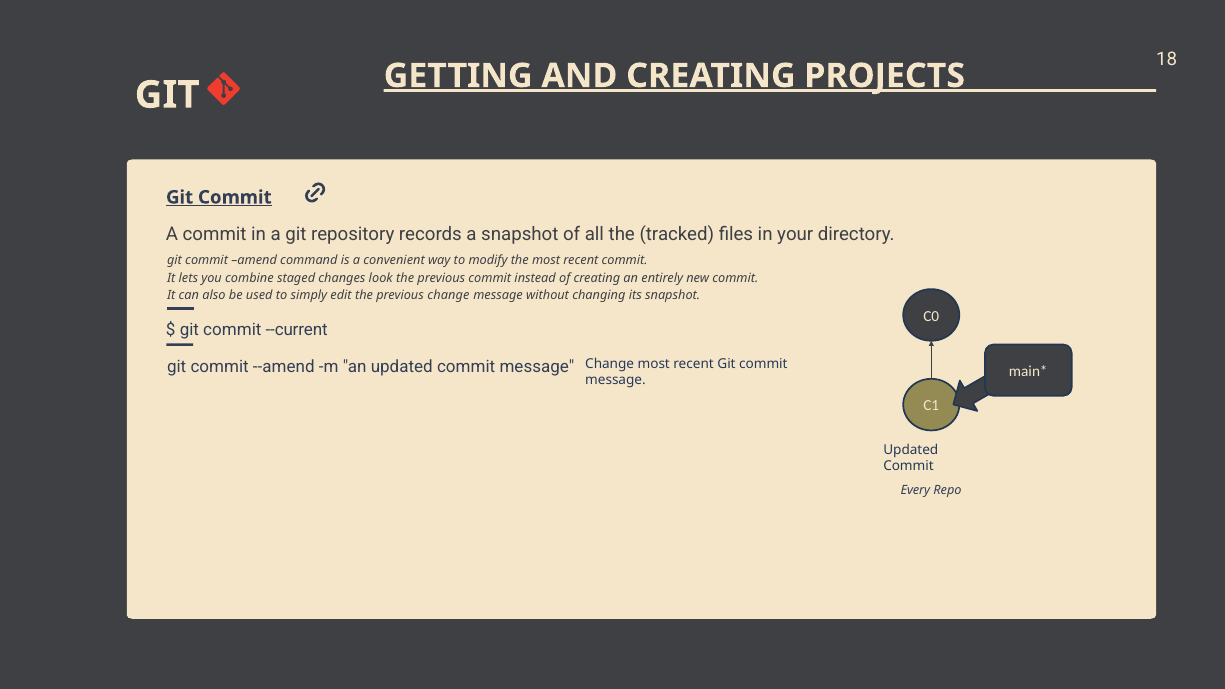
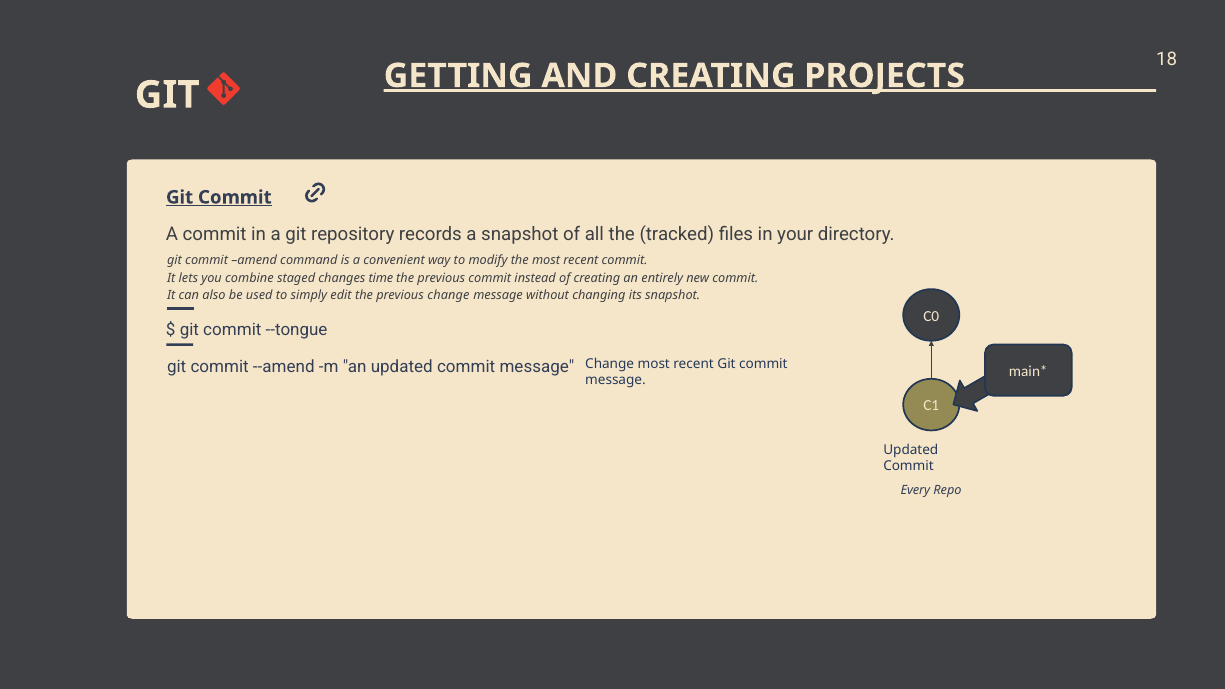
look: look -> time (381, 278)
--current: --current -> --tongue (297, 330)
